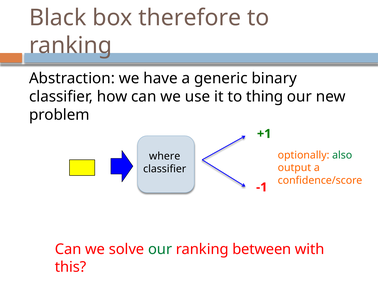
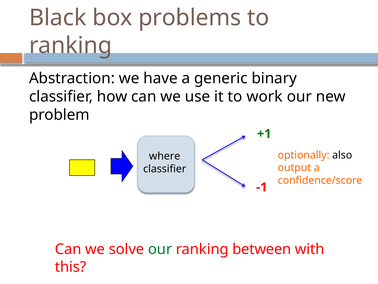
therefore: therefore -> problems (190, 18)
thing: thing -> work (265, 96)
also colour: green -> black (342, 155)
